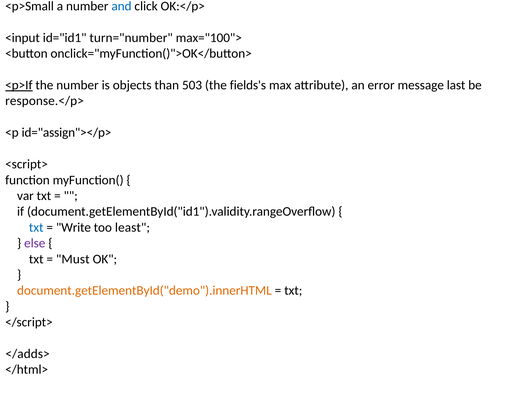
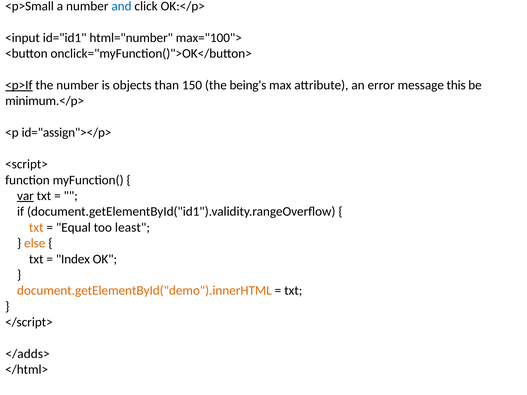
turn="number: turn="number -> html="number (131, 38)
503: 503 -> 150 (192, 85)
fields's: fields's -> being's (248, 85)
last: last -> this (456, 85)
response.</p>: response.</p> -> minimum.</p> (45, 101)
var underline: none -> present (25, 196)
txt colour: blue -> orange (36, 228)
Write: Write -> Equal (73, 228)
else colour: purple -> orange (35, 243)
Must: Must -> Index (73, 259)
